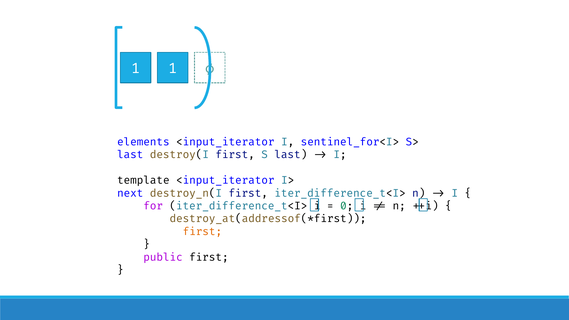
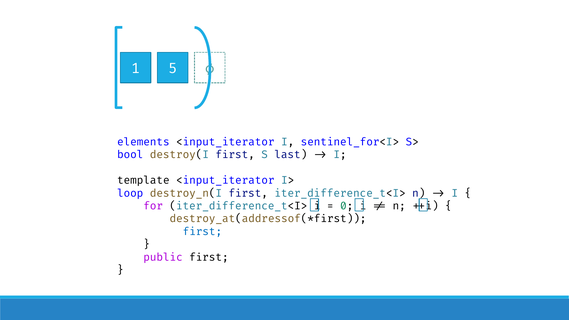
1 1: 1 -> 5 (173, 69)
last: last -> bool (130, 155)
next: next -> loop (130, 193)
++first colour: orange -> blue (196, 232)
